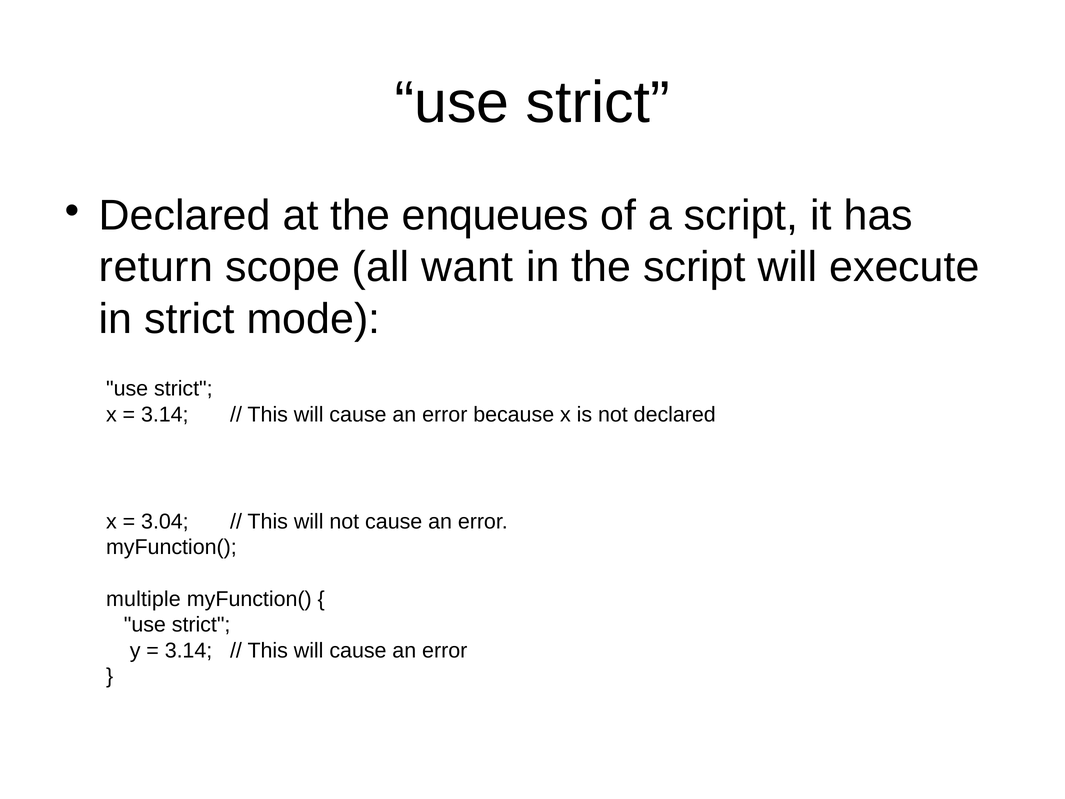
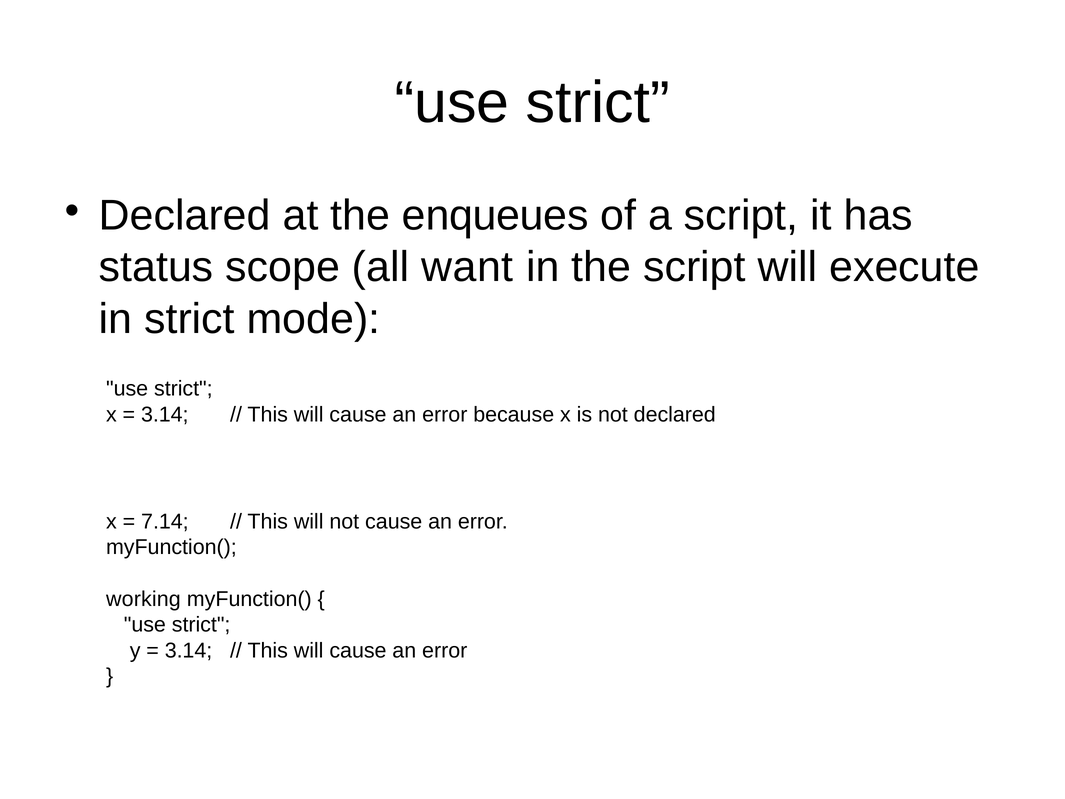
return: return -> status (156, 267)
3.04: 3.04 -> 7.14 (165, 521)
multiple: multiple -> working (143, 599)
